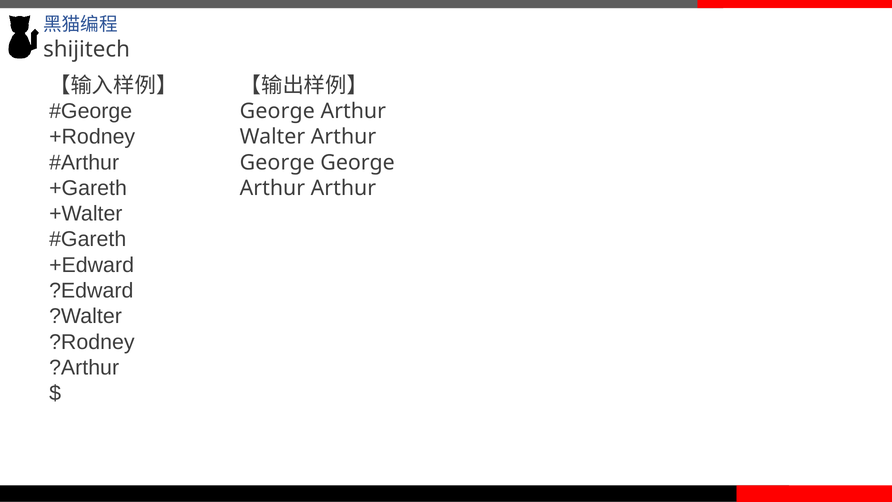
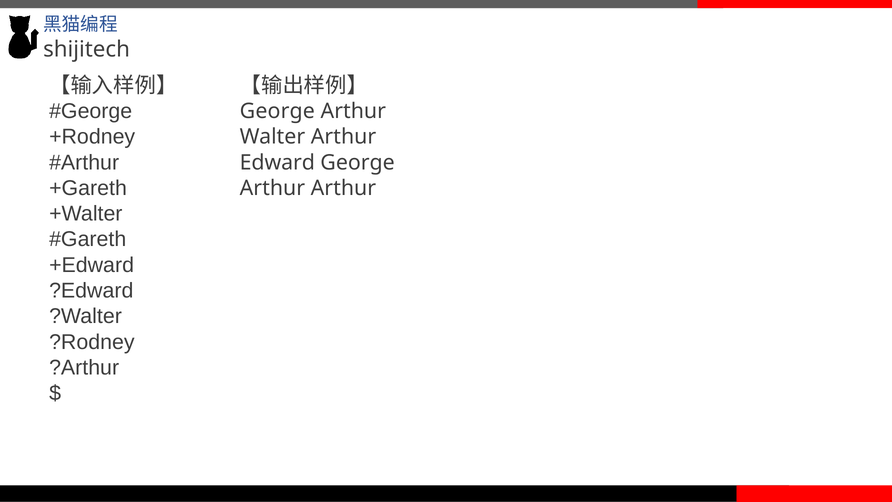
George: George -> Edward (277, 162)
